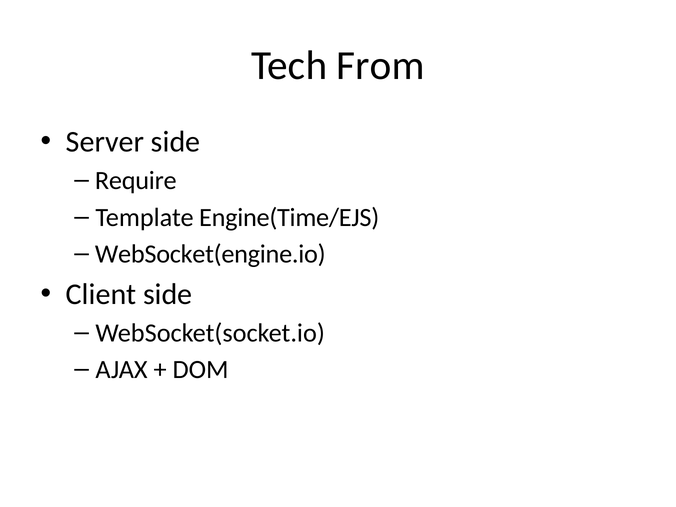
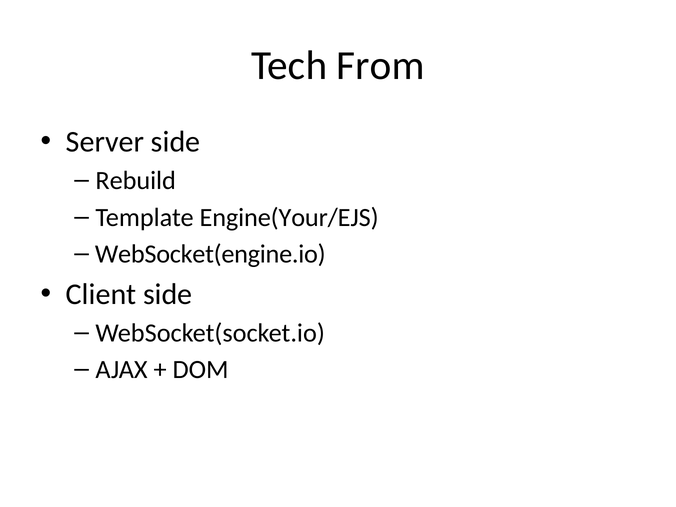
Require: Require -> Rebuild (136, 181)
Engine(Time/EJS: Engine(Time/EJS -> Engine(Your/EJS (289, 217)
